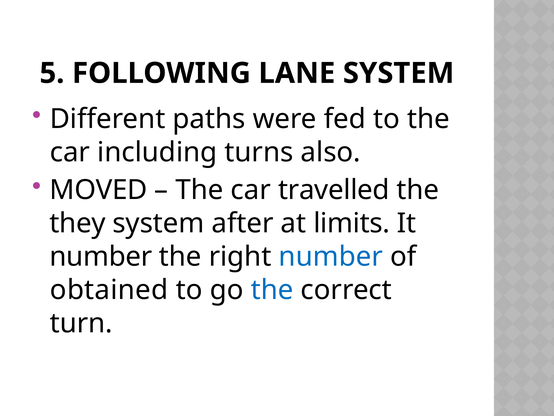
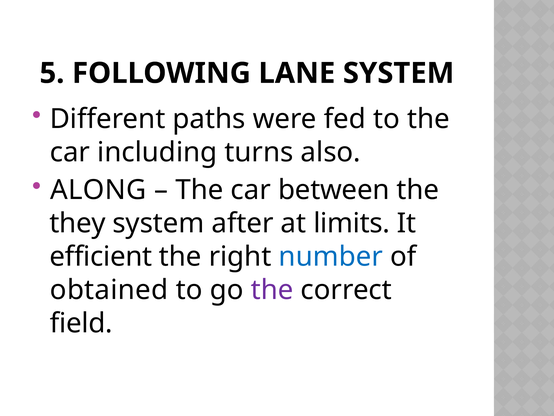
MOVED: MOVED -> ALONG (98, 190)
travelled: travelled -> between (334, 190)
number: number -> efficient (101, 256)
the colour: blue -> purple (272, 290)
turn: turn -> field (81, 323)
